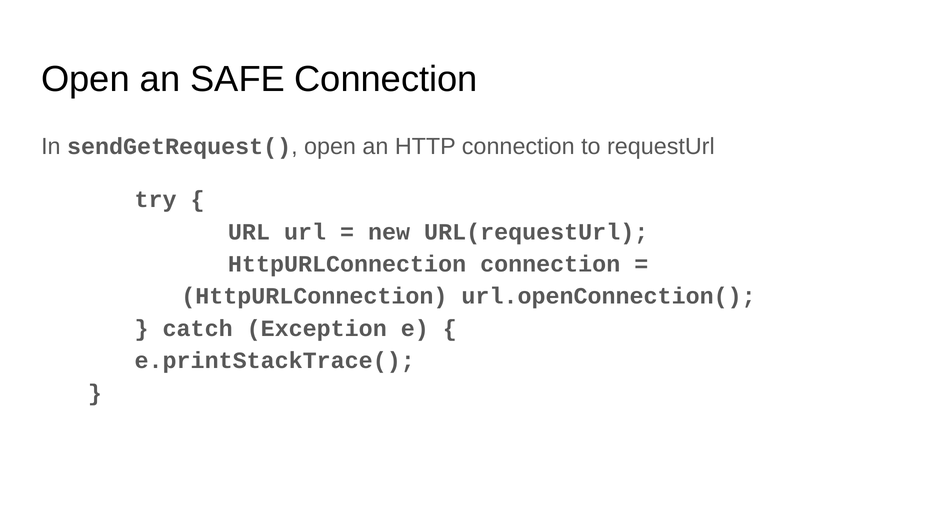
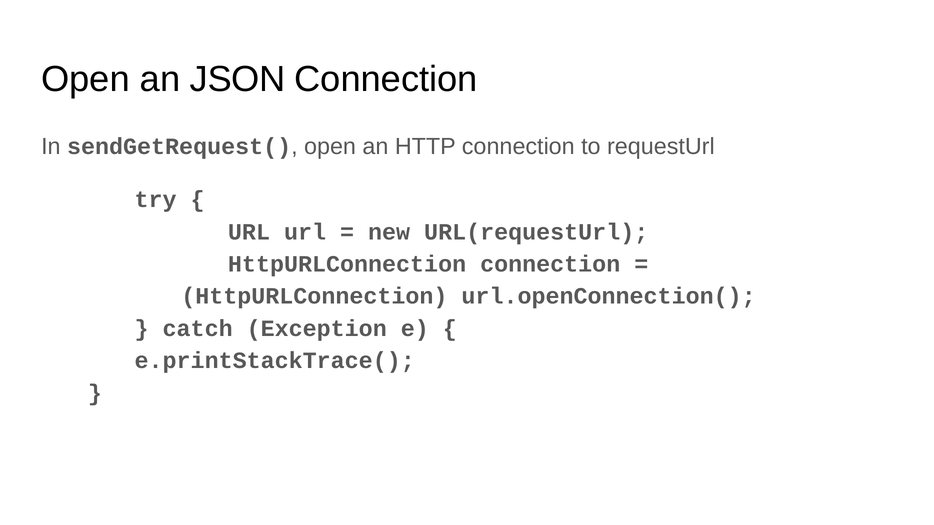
SAFE: SAFE -> JSON (238, 79)
